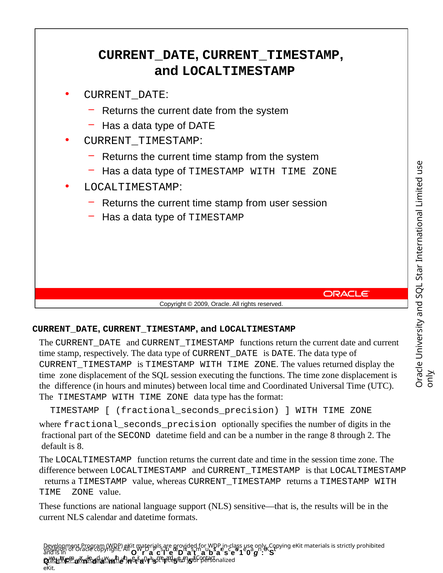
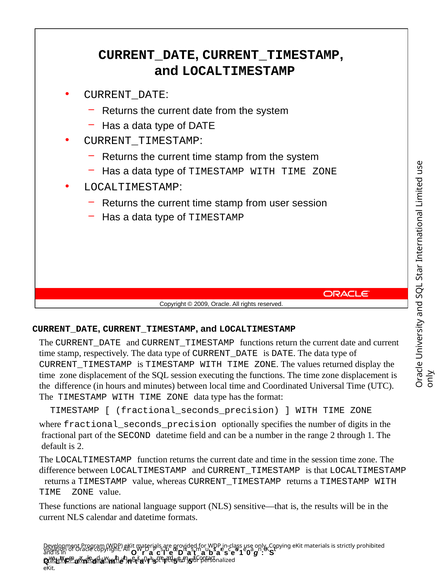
range 8: 8 -> 2 (333, 435)
through 2: 2 -> 1 (371, 435)
is 8: 8 -> 2 (80, 447)
